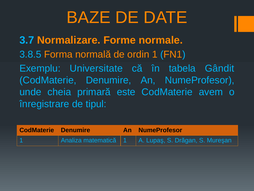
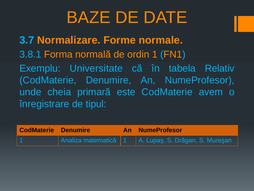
3.8.5: 3.8.5 -> 3.8.1 (30, 54)
Gândit: Gândit -> Relativ (220, 68)
